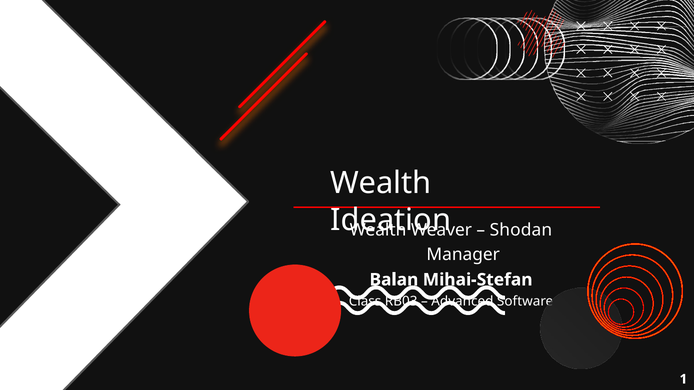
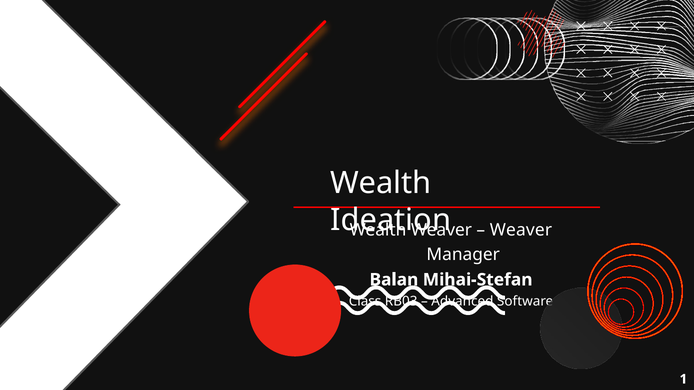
Shodan: Shodan -> Weaver (521, 230)
